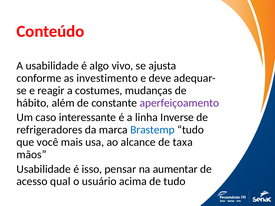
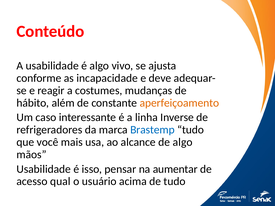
investimento: investimento -> incapacidade (107, 78)
aperfeiçoamento colour: purple -> orange (179, 103)
de taxa: taxa -> algo (183, 142)
